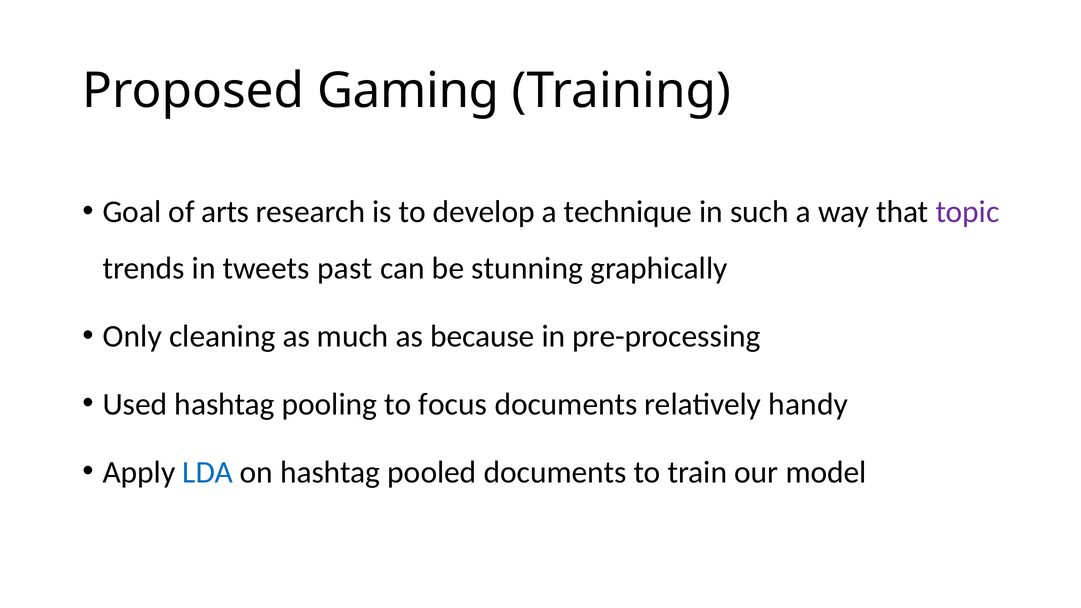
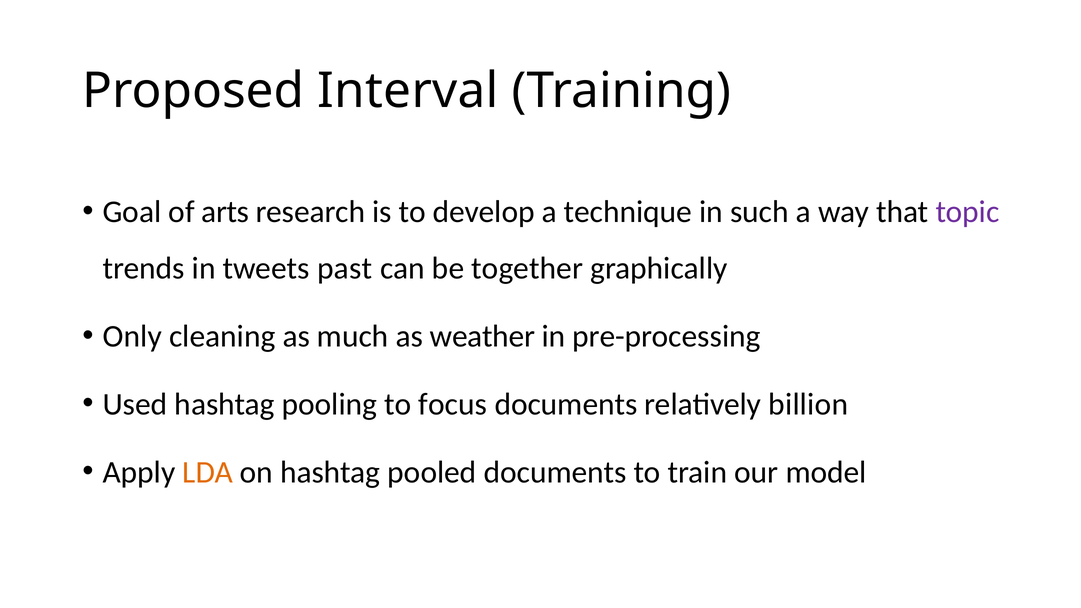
Gaming: Gaming -> Interval (408, 91)
stunning: stunning -> together (527, 269)
because: because -> weather (482, 336)
handy: handy -> billion (808, 404)
LDA colour: blue -> orange (208, 472)
